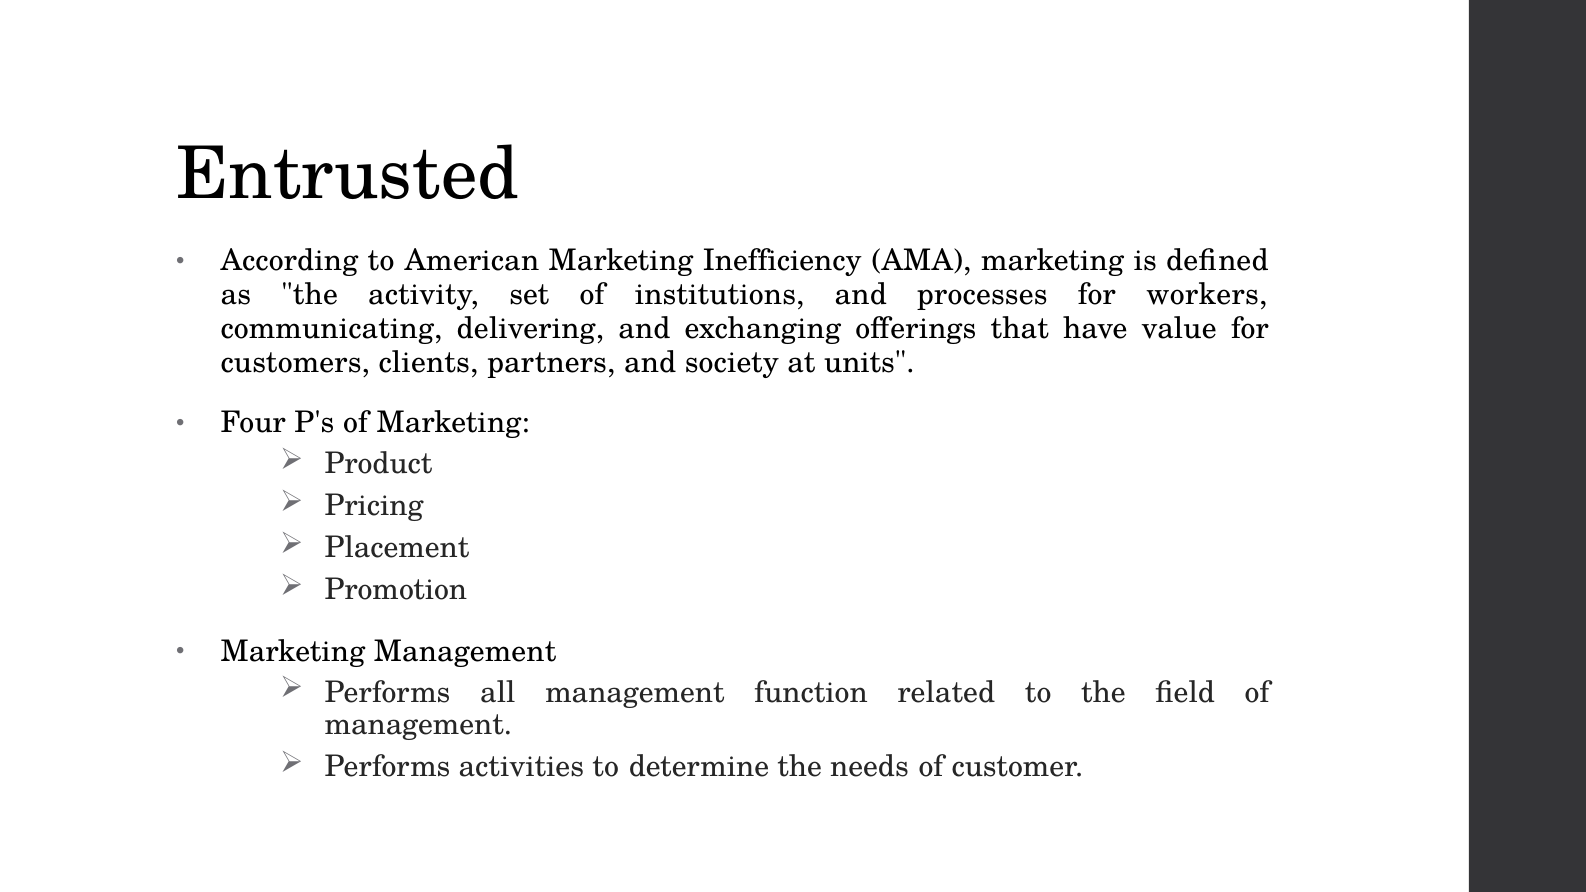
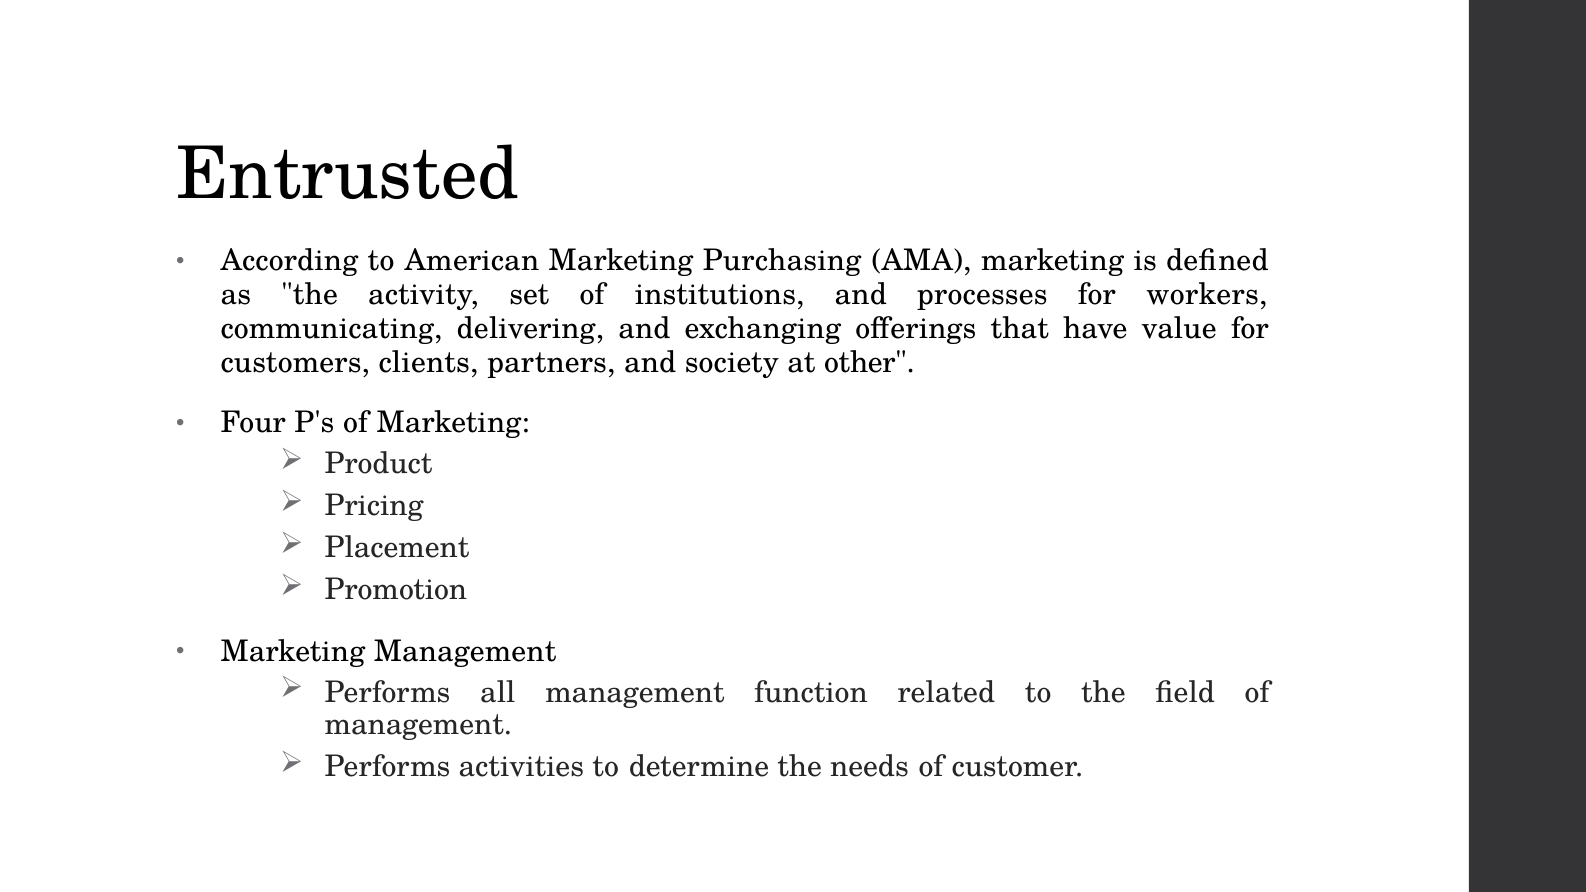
Inefficiency: Inefficiency -> Purchasing (782, 261)
units: units -> other (870, 363)
